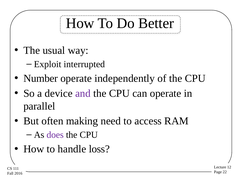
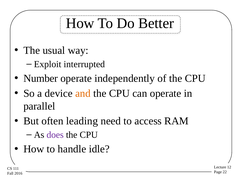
and colour: purple -> orange (83, 93)
making: making -> leading (82, 121)
loss: loss -> idle (99, 149)
